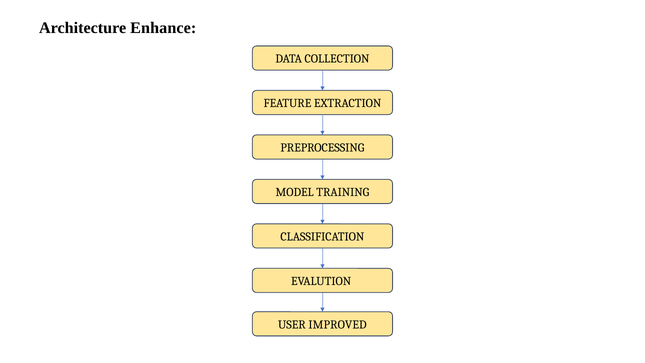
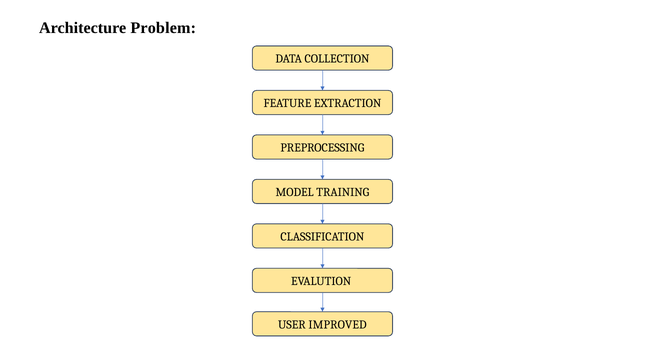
Enhance: Enhance -> Problem (163, 28)
